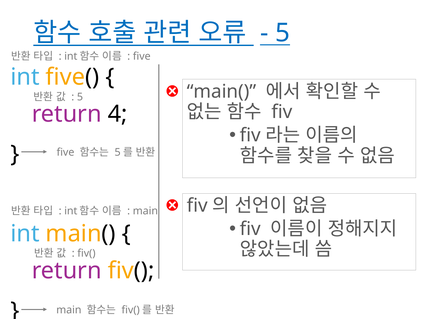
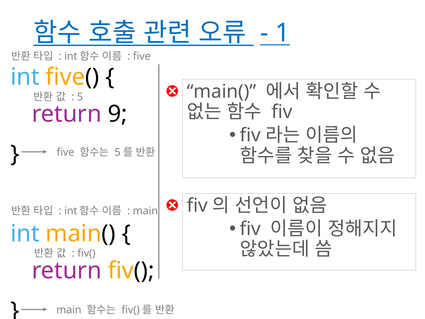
5: 5 -> 1 (283, 33)
4: 4 -> 9 (118, 114)
